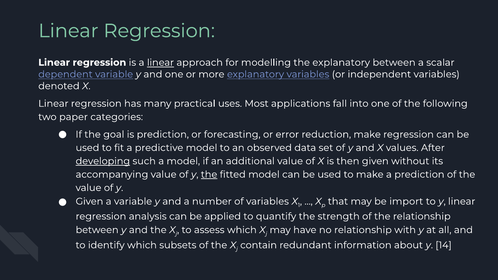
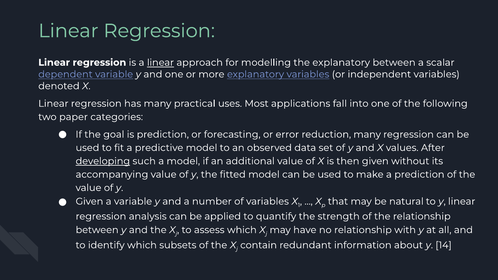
reduction make: make -> many (367, 134)
the underline: present -> none (209, 175)
import: import -> natural (406, 201)
